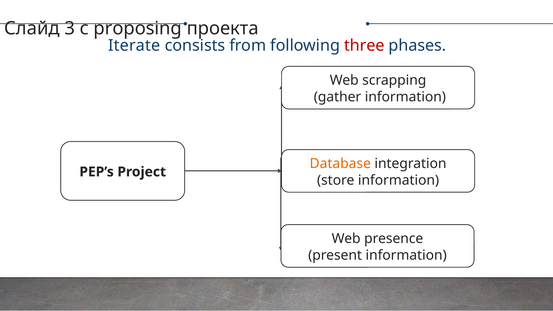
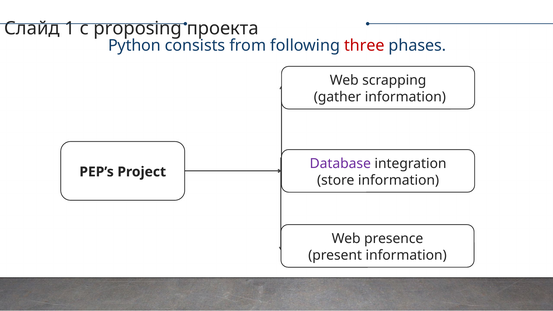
3: 3 -> 1 (70, 28)
Iterate: Iterate -> Python (134, 45)
Database colour: orange -> purple (340, 164)
